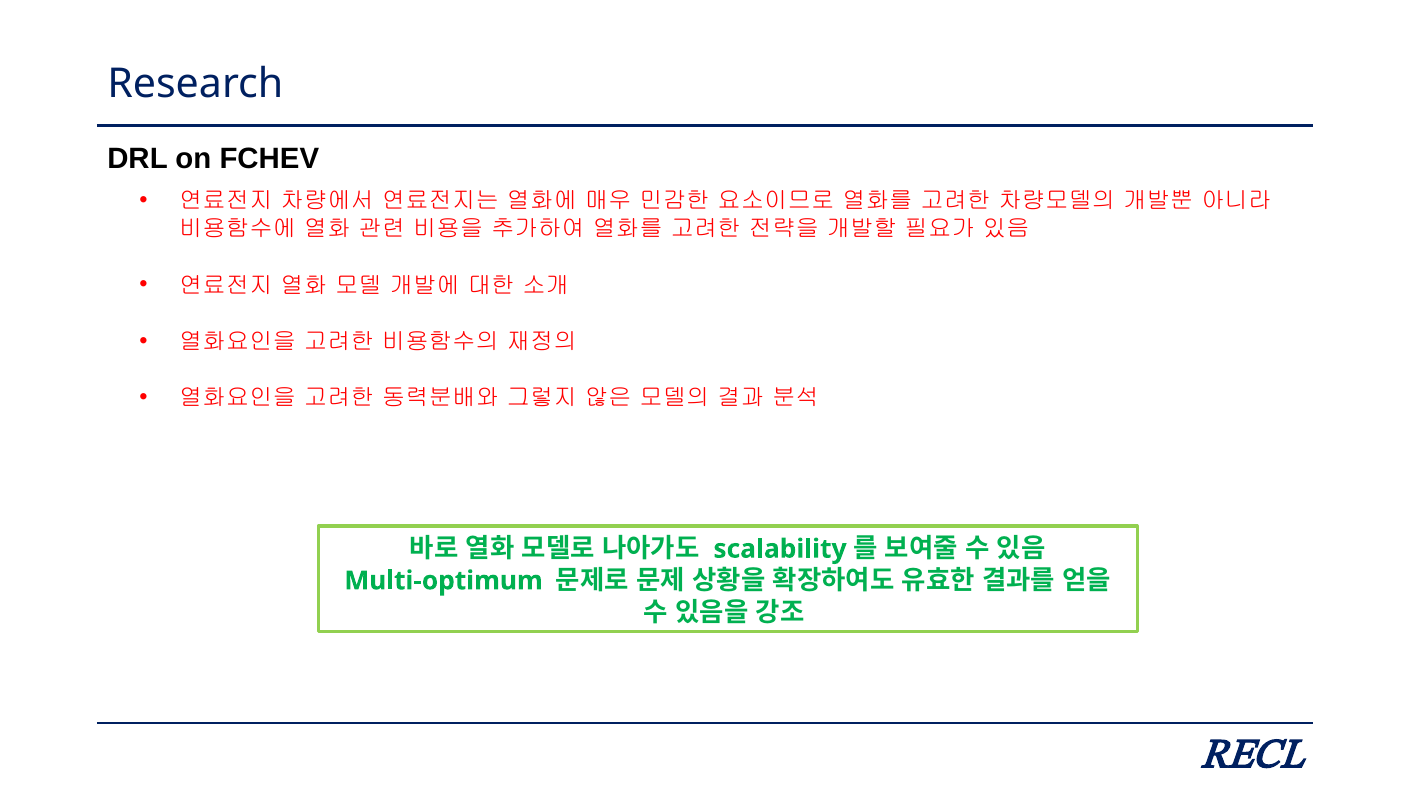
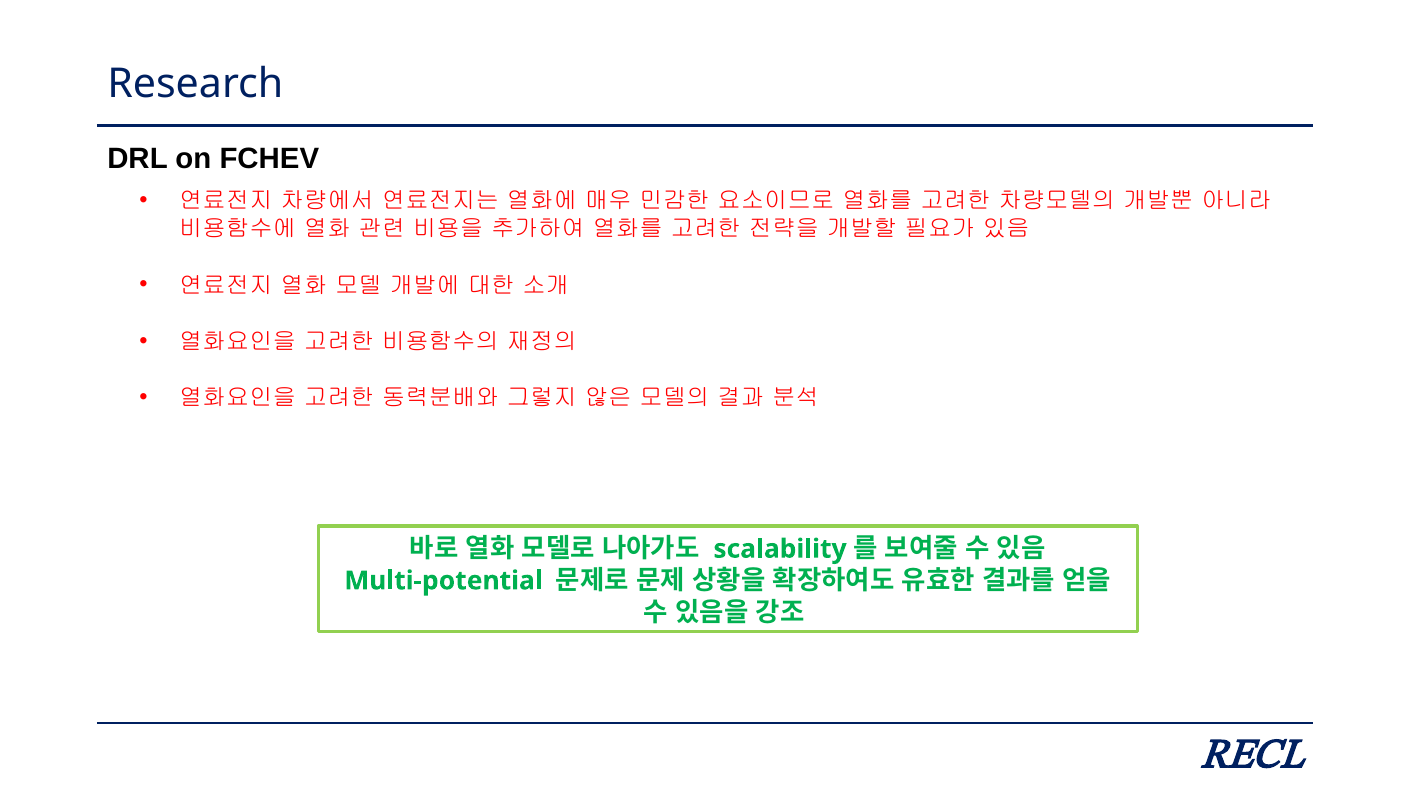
Multi-optimum: Multi-optimum -> Multi-potential (443, 581)
